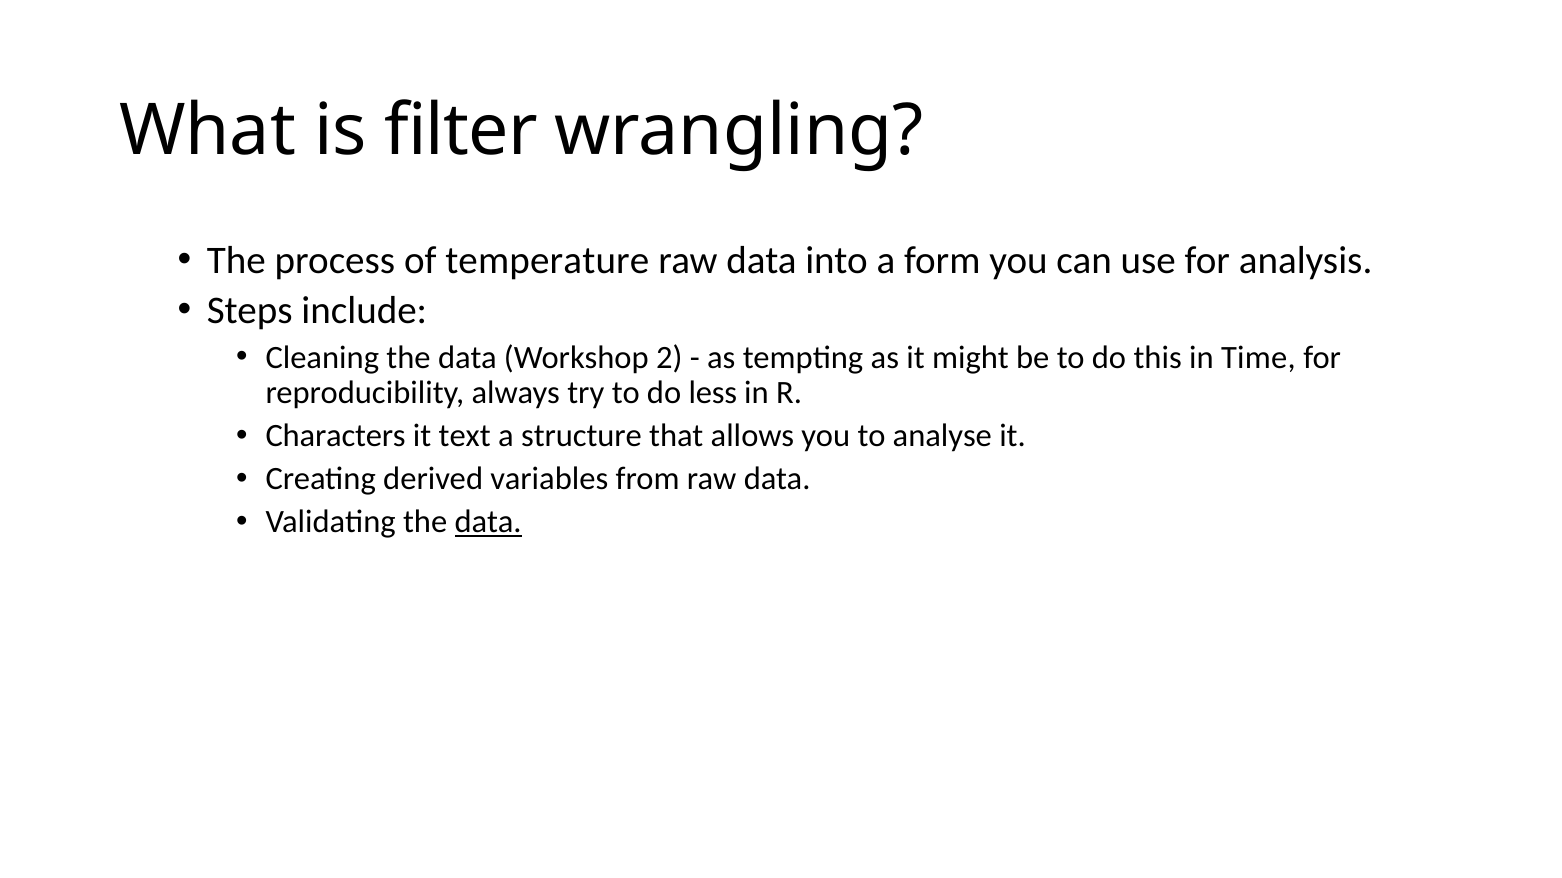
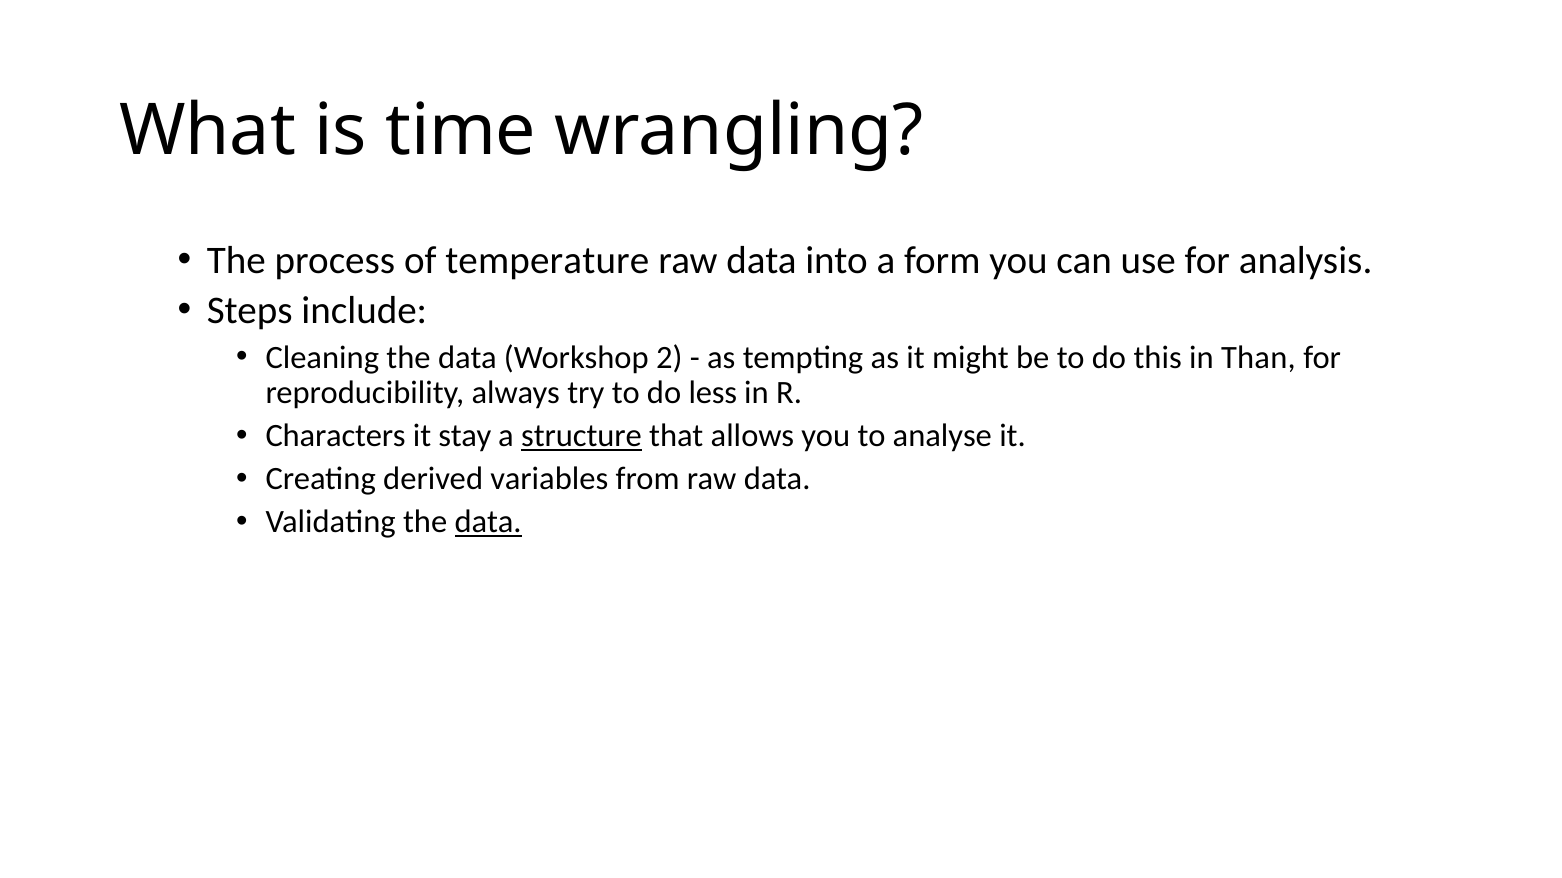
filter: filter -> time (461, 131)
Time: Time -> Than (1258, 358)
text: text -> stay (465, 436)
structure underline: none -> present (581, 436)
